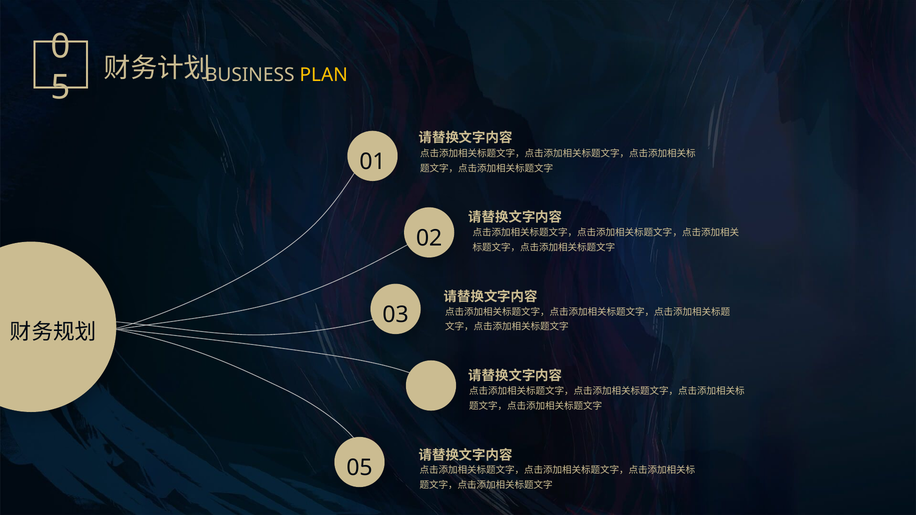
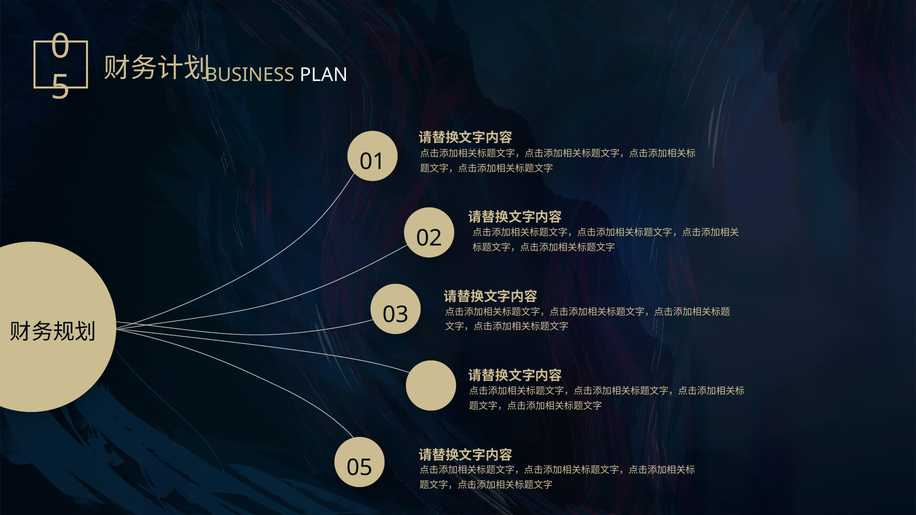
PLAN colour: yellow -> white (324, 75)
